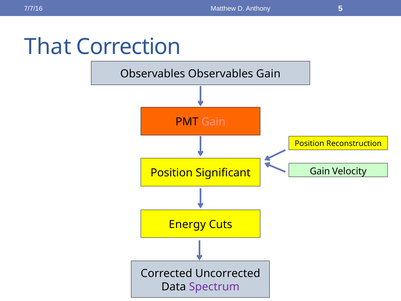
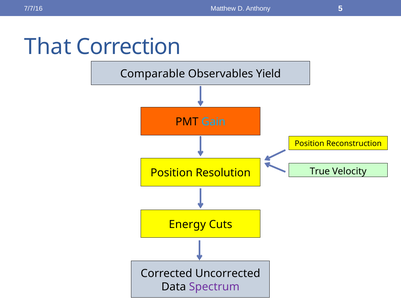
Observables: Observables -> Comparable (153, 74)
Observables Gain: Gain -> Yield (268, 74)
Gain colour: pink -> light blue (213, 122)
Gain: Gain -> True (320, 171)
Significant: Significant -> Resolution (223, 173)
